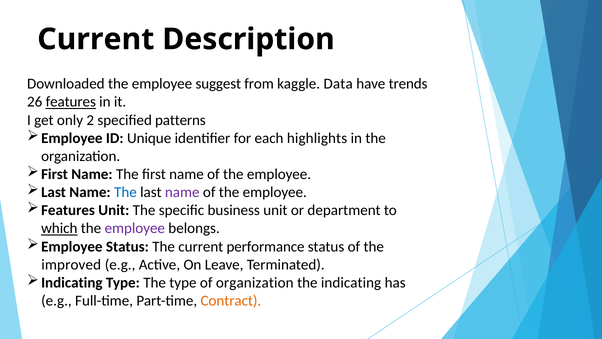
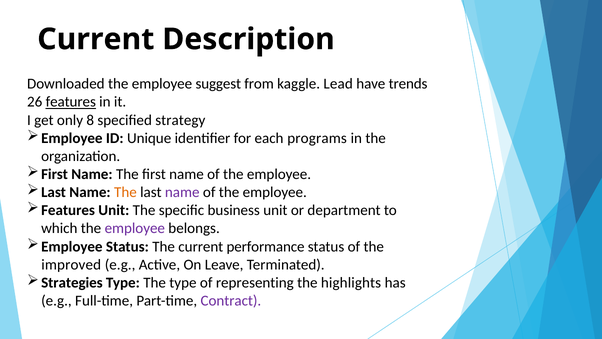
Data: Data -> Lead (338, 84)
2: 2 -> 8 (90, 120)
patterns: patterns -> strategy (180, 120)
highlights: highlights -> programs (317, 138)
The colour: blue -> orange (125, 192)
which underline: present -> none (59, 228)
Indicating: Indicating -> Strategies (72, 282)
of organization: organization -> representing (255, 282)
the indicating: indicating -> highlights (351, 282)
Contract colour: orange -> purple (231, 301)
